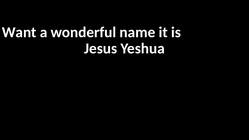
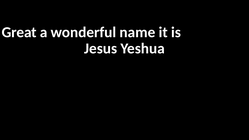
Want: Want -> Great (19, 32)
